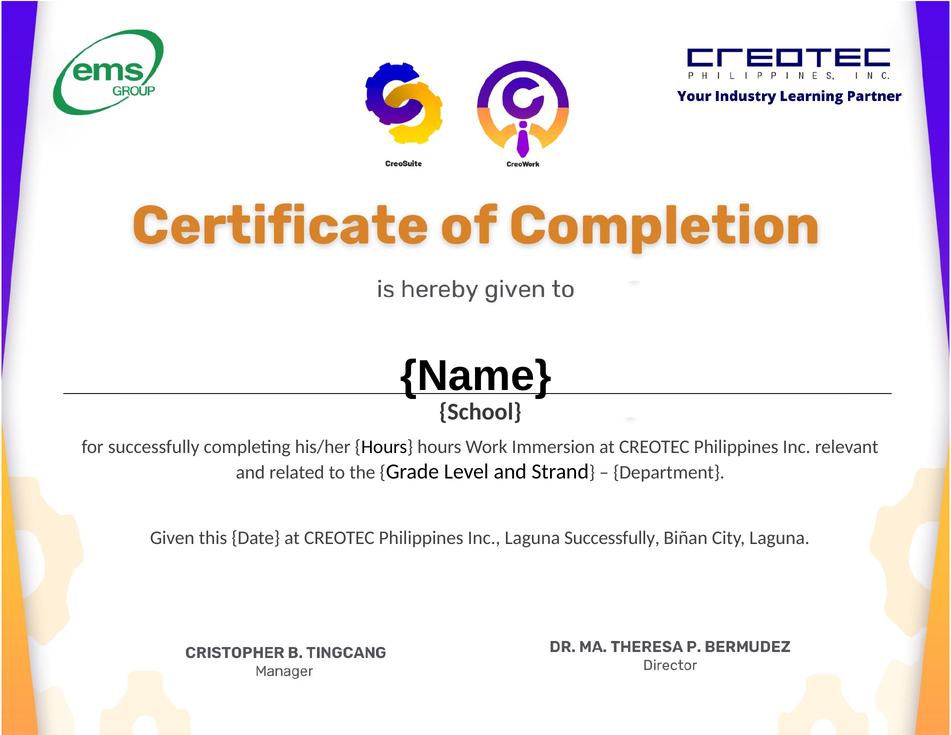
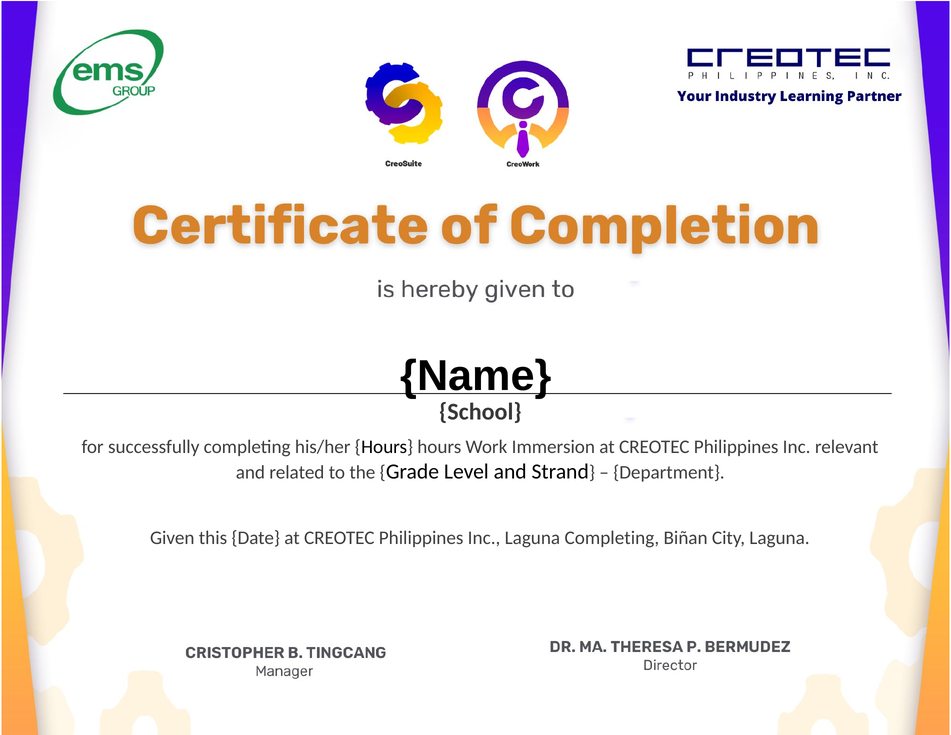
Laguna Successfully: Successfully -> Completing (612, 538)
